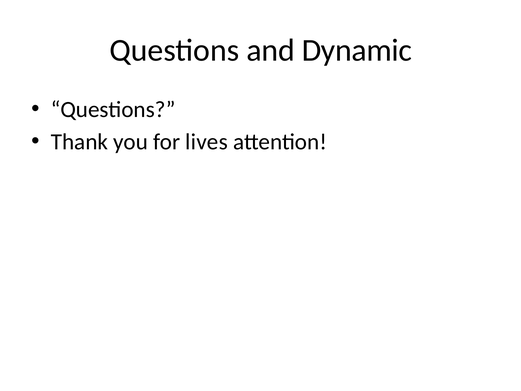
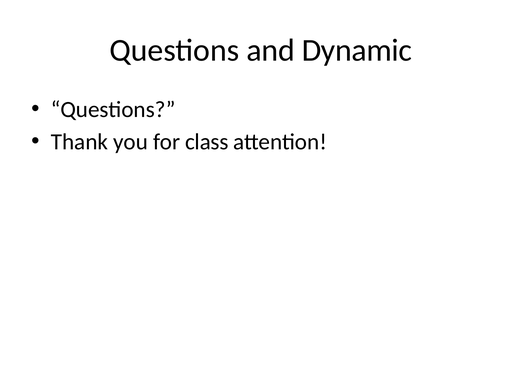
lives: lives -> class (207, 142)
